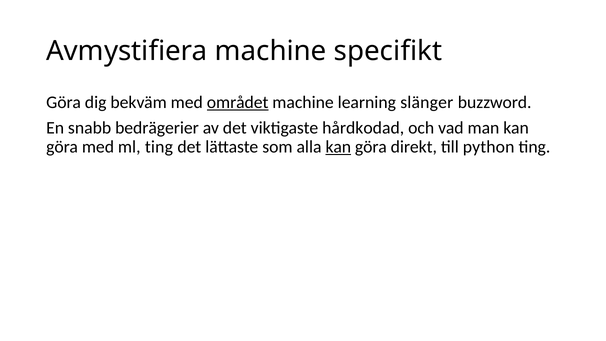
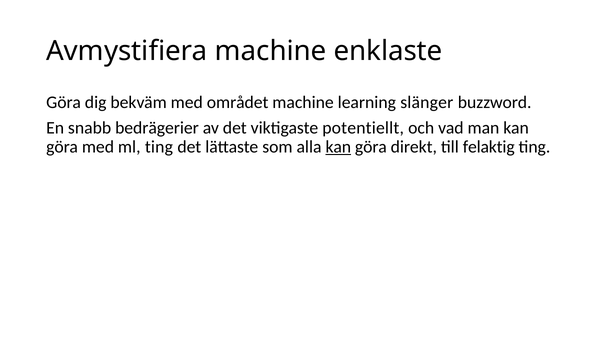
specifikt: specifikt -> enklaste (388, 51)
området underline: present -> none (238, 102)
hårdkodad: hårdkodad -> potentiellt (363, 128)
python: python -> felaktig (489, 147)
